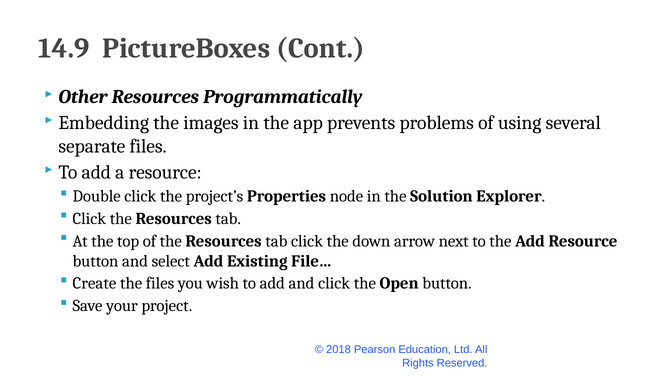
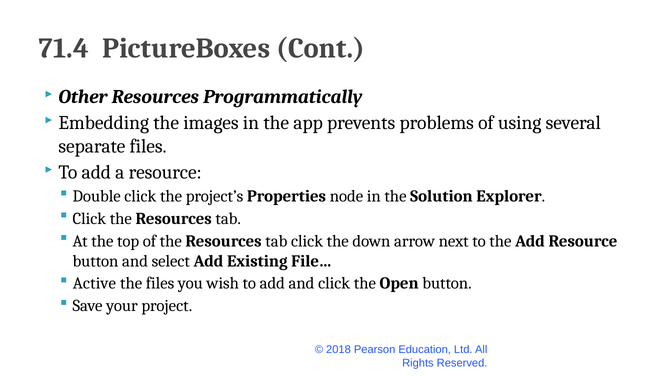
14.9: 14.9 -> 71.4 (64, 48)
Create: Create -> Active (94, 284)
